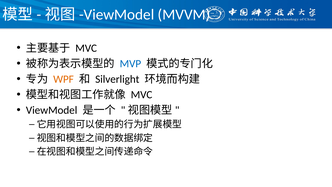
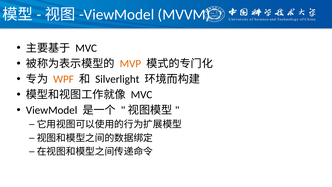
MVP colour: blue -> orange (130, 64)
